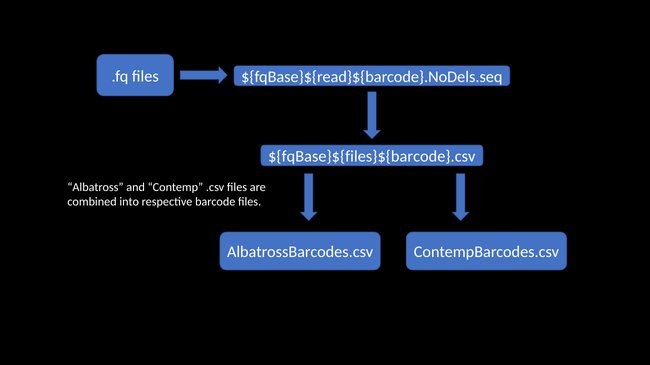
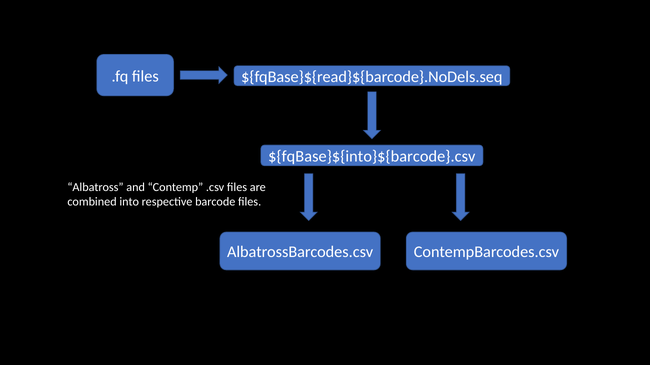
${fqBase}${files}${barcode}.csv: ${fqBase}${files}${barcode}.csv -> ${fqBase}${into}${barcode}.csv (372, 157)
